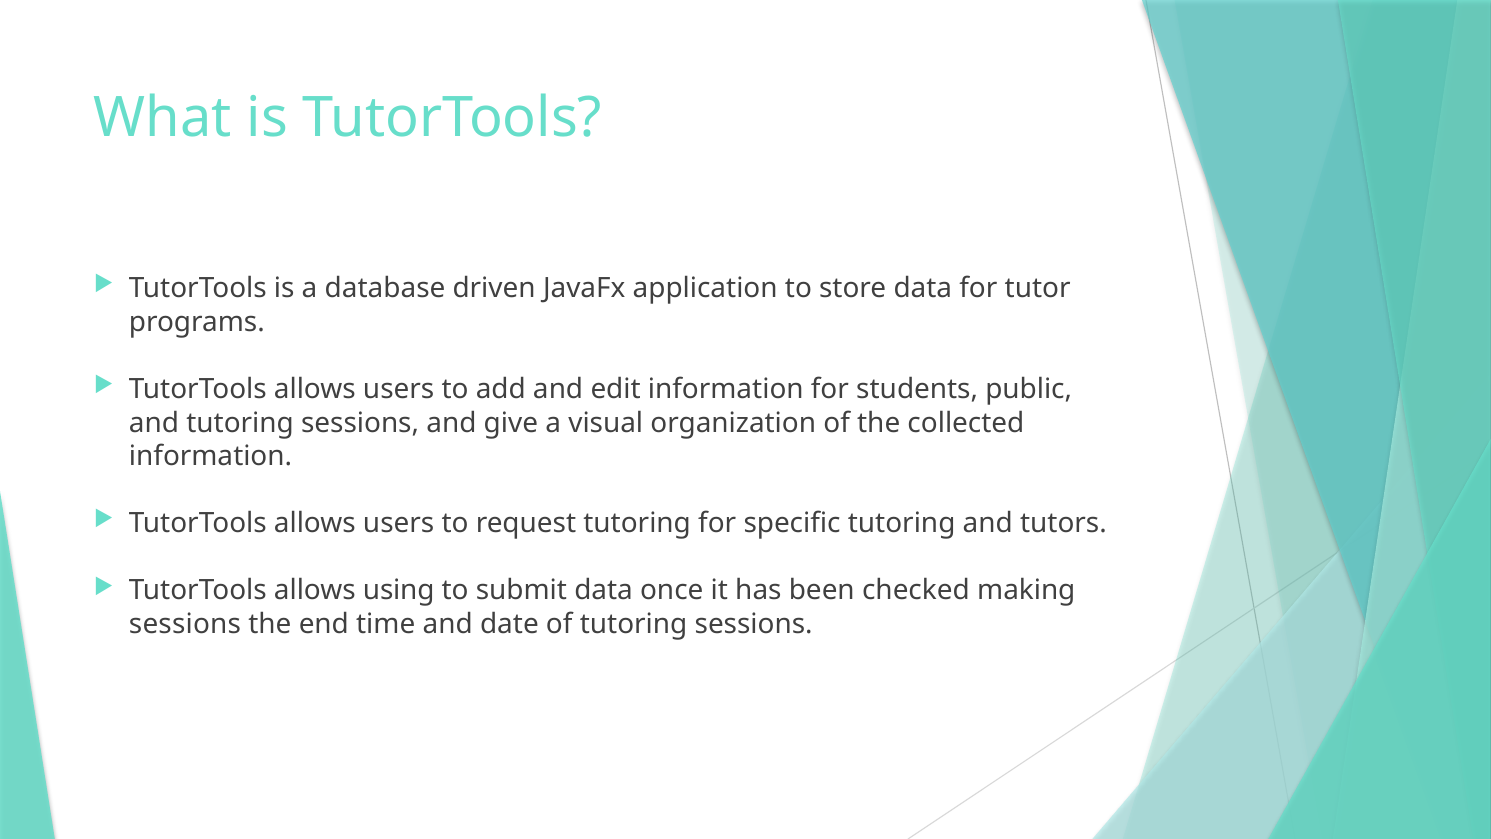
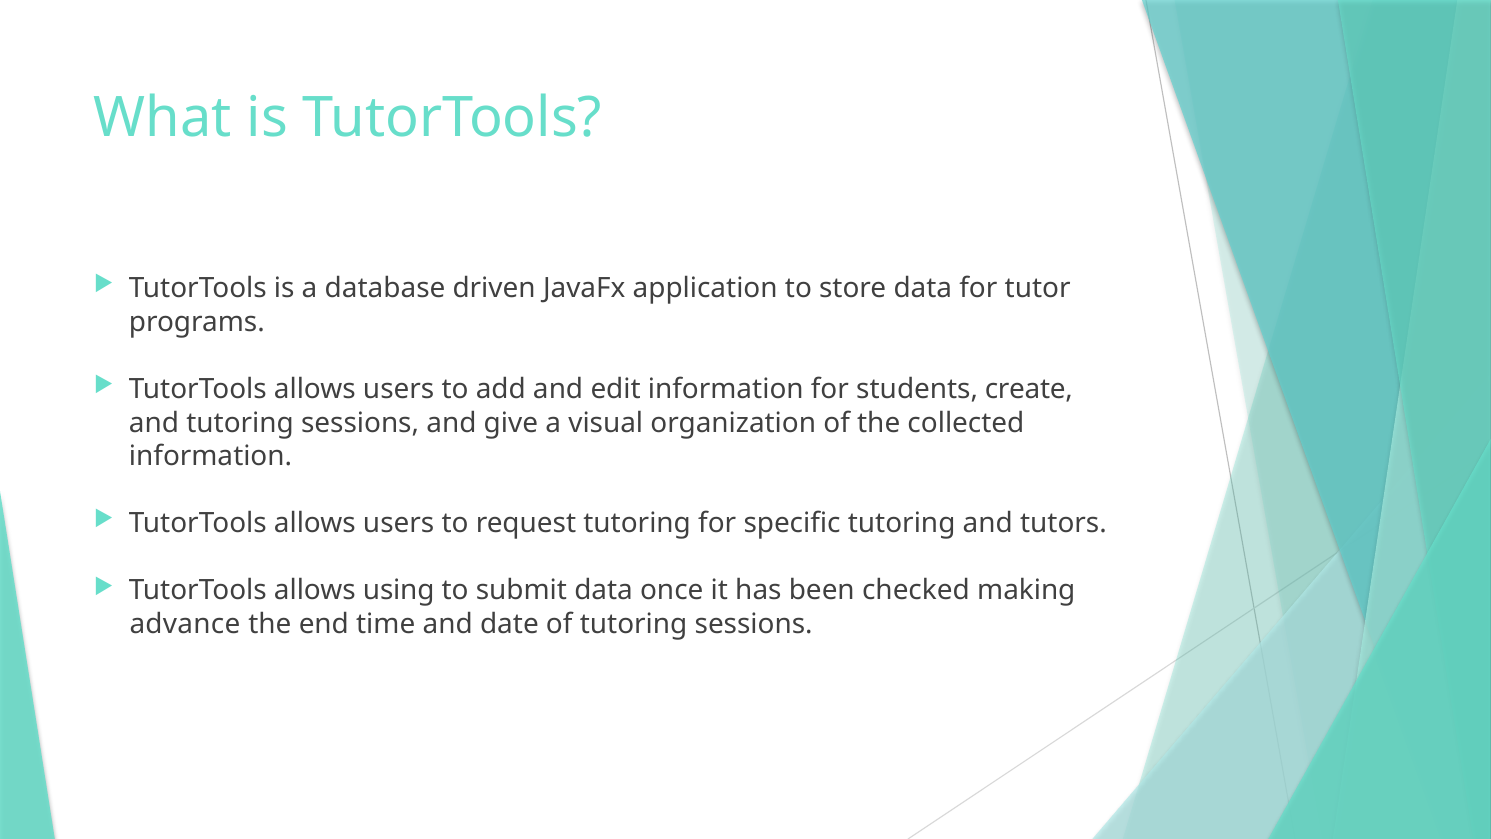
public: public -> create (1029, 389)
sessions: sessions -> advance (185, 624)
